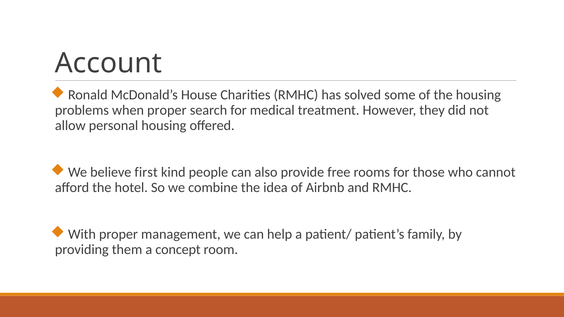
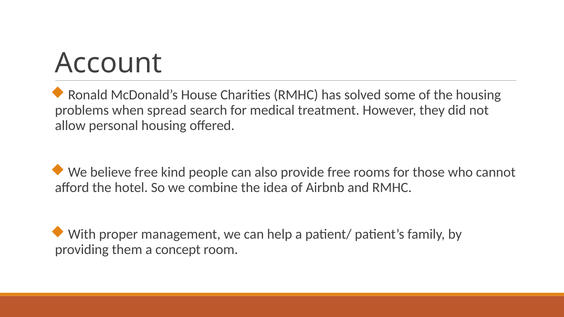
when proper: proper -> spread (167, 110)
believe first: first -> free (146, 172)
